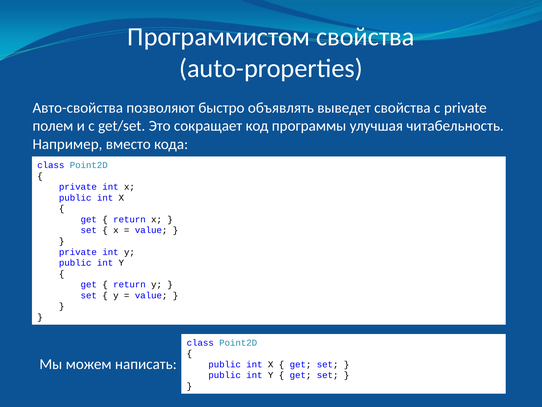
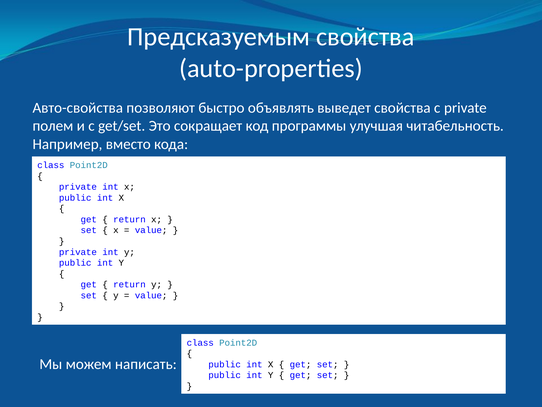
Программистом: Программистом -> Предсказуемым (219, 37)
